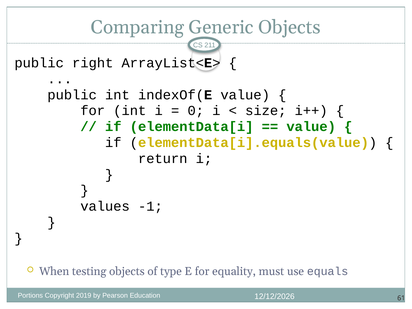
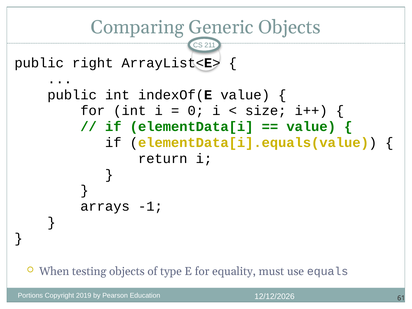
values: values -> arrays (105, 206)
